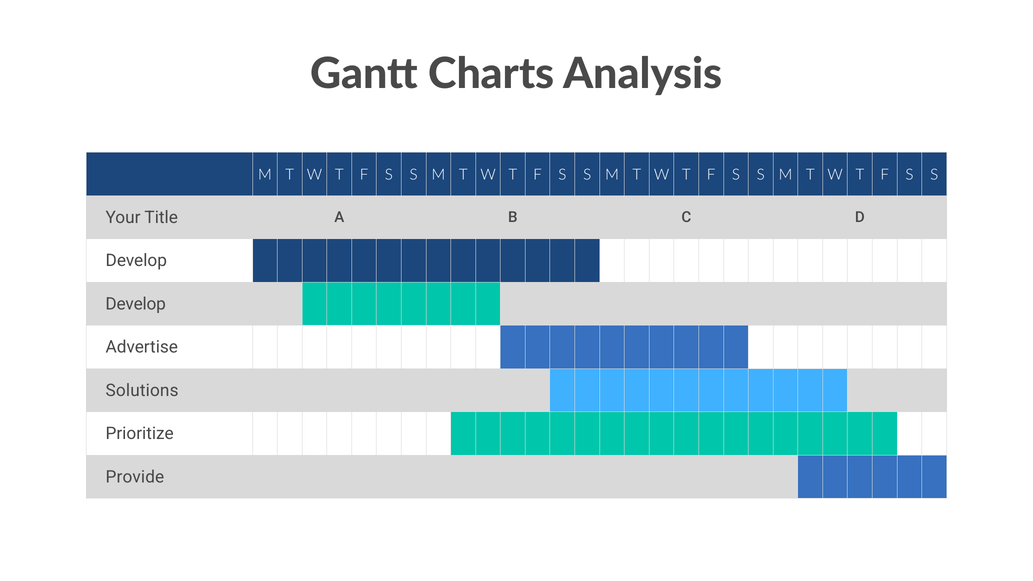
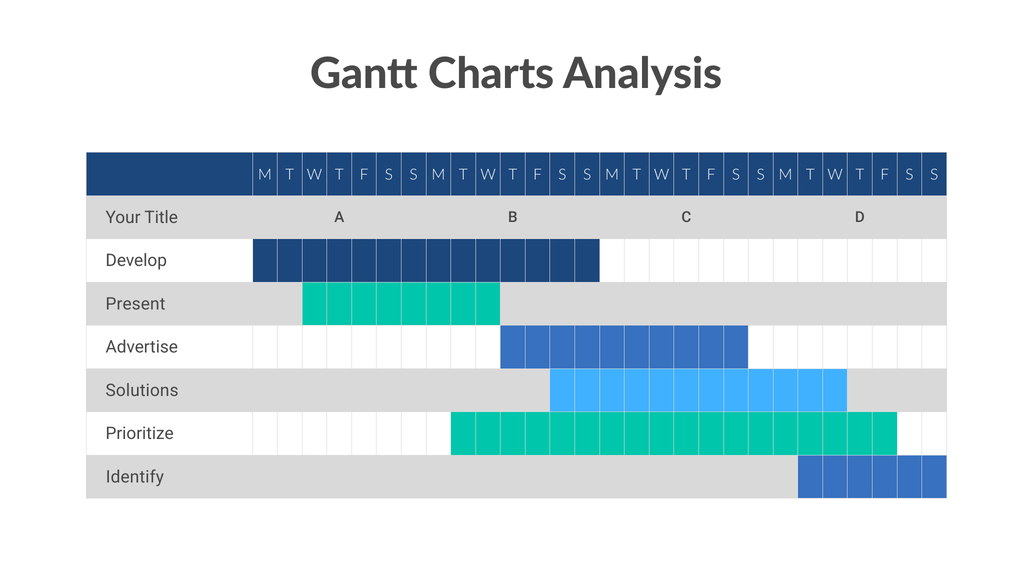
Develop: Develop -> Present (135, 304)
Provide: Provide -> Identify (135, 477)
